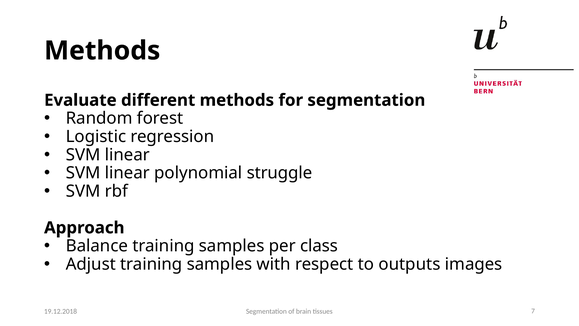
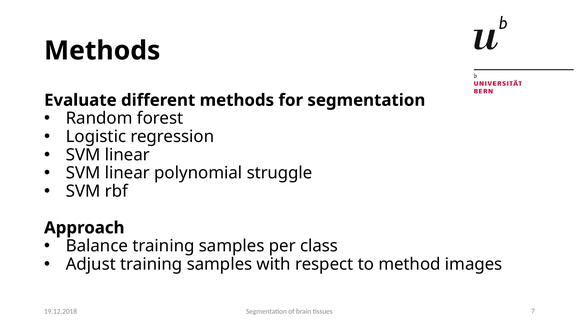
outputs: outputs -> method (410, 264)
